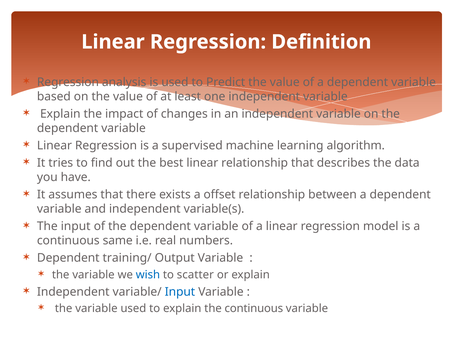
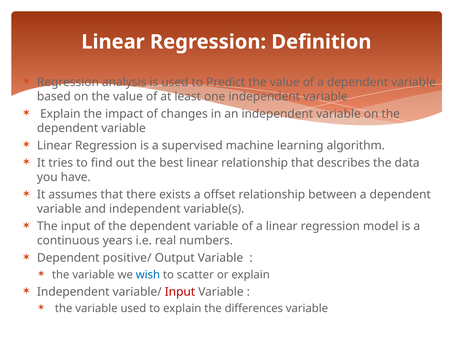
same: same -> years (118, 240)
training/: training/ -> positive/ (127, 258)
Input colour: blue -> red (180, 292)
the continuous: continuous -> differences (254, 308)
